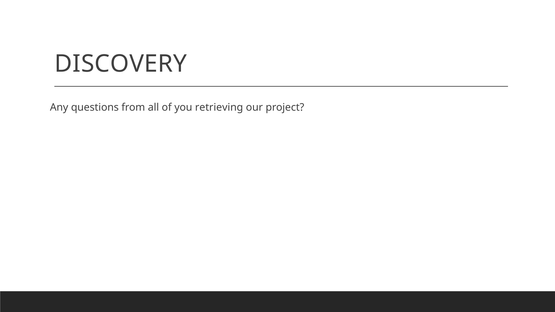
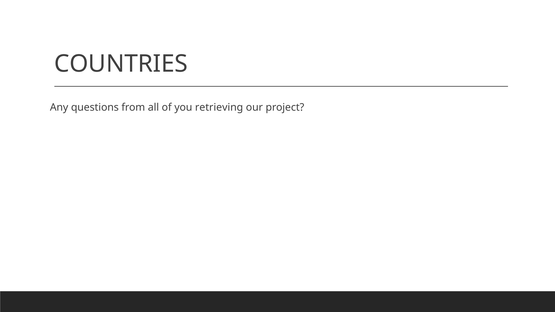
DISCOVERY: DISCOVERY -> COUNTRIES (121, 64)
